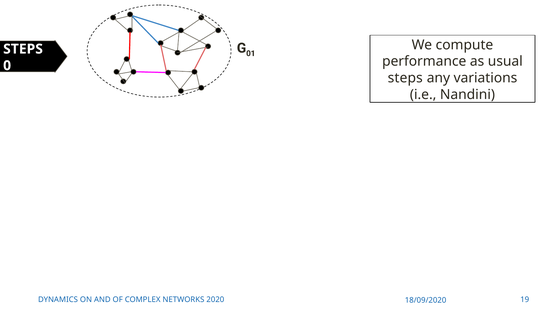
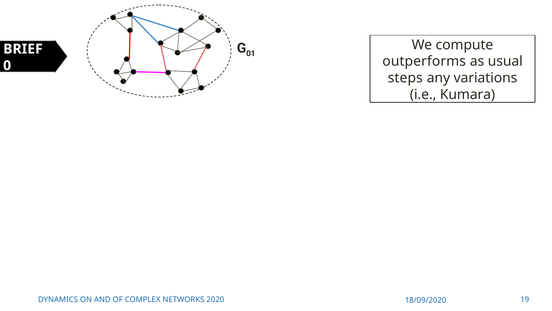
STEPS: STEPS -> BRIEF (23, 49)
performance: performance -> outperforms (424, 61)
Nandini: Nandini -> Kumara (468, 94)
